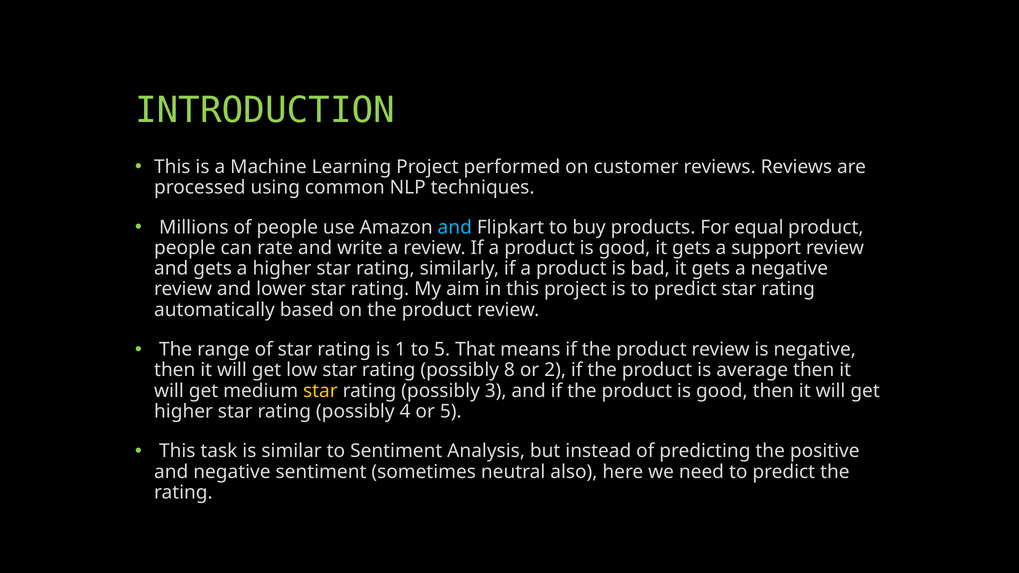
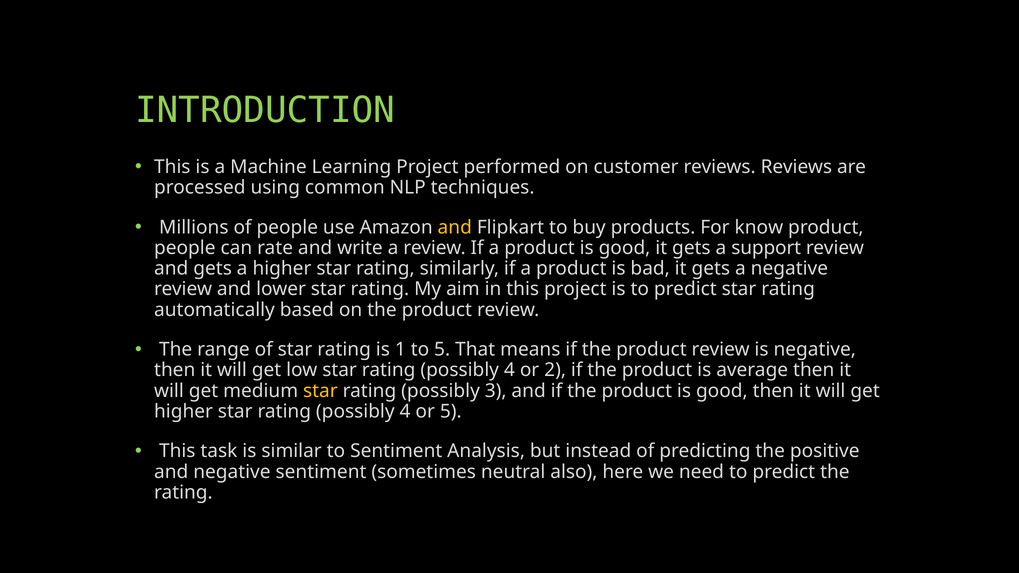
and colour: light blue -> yellow (455, 227)
equal: equal -> know (759, 227)
8: 8 -> 4 (509, 370)
